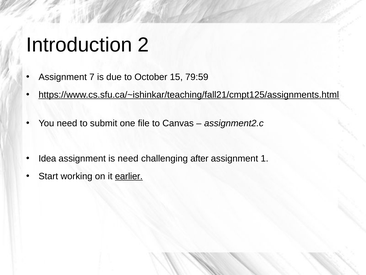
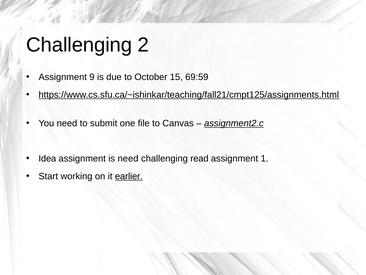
Introduction: Introduction -> Challenging (79, 45)
7: 7 -> 9 (92, 77)
79:59: 79:59 -> 69:59 (197, 77)
assignment2.c underline: none -> present (234, 123)
after: after -> read (199, 158)
